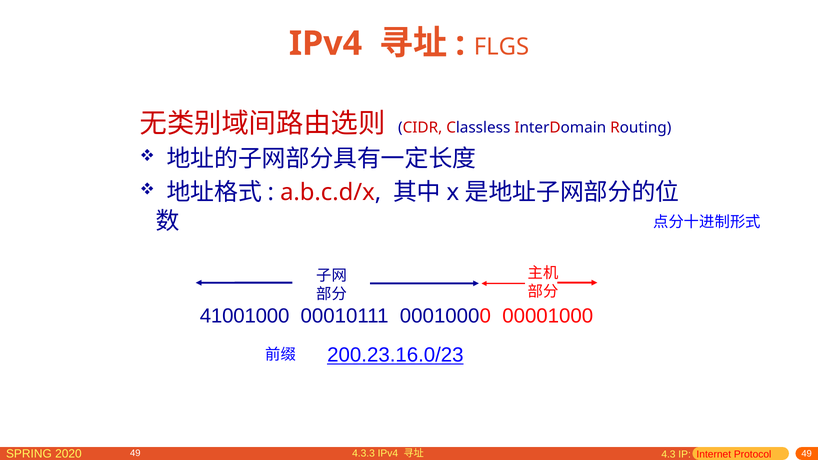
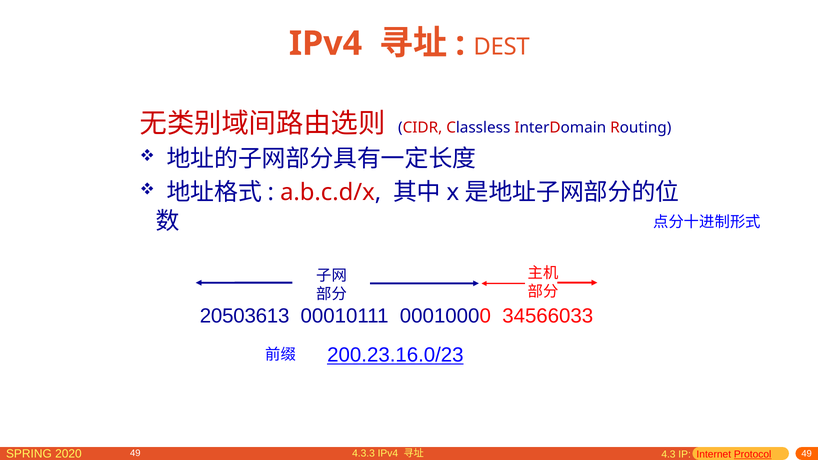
FLGS: FLGS -> DEST (502, 47)
41001000: 41001000 -> 20503613 (245, 316)
00001000: 00001000 -> 34566033 (548, 316)
Protocol underline: none -> present (753, 454)
